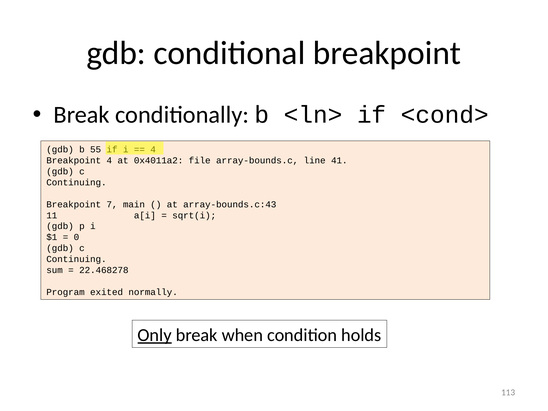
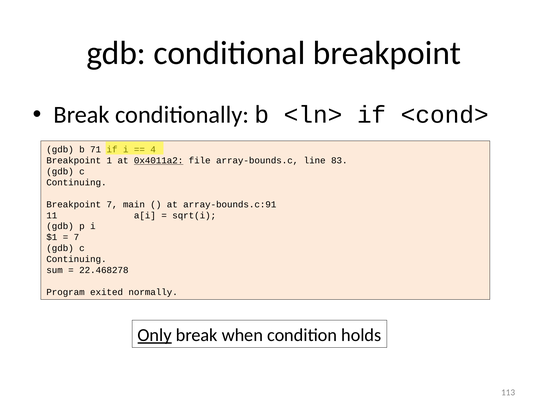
55: 55 -> 71 (96, 150)
Breakpoint 4: 4 -> 1 (109, 161)
0x4011a2 underline: none -> present (159, 161)
41: 41 -> 83 (339, 161)
array-bounds.c:43: array-bounds.c:43 -> array-bounds.c:91 (230, 204)
0: 0 -> 7 (76, 237)
